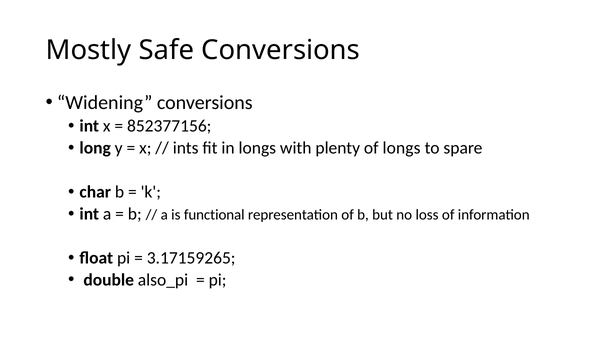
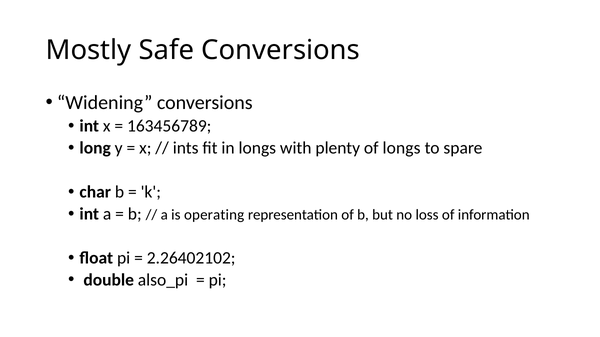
852377156: 852377156 -> 163456789 (169, 126)
functional: functional -> operating (214, 215)
3.17159265: 3.17159265 -> 2.26402102 (191, 258)
